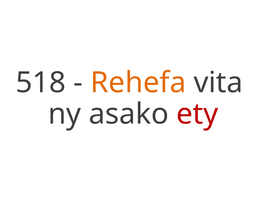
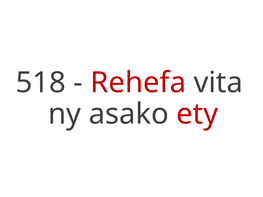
Rehefa colour: orange -> red (138, 83)
